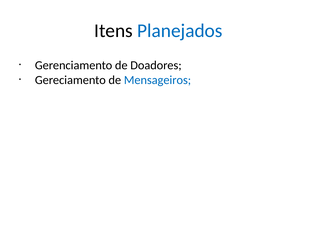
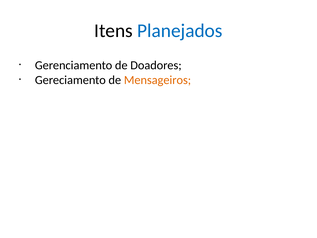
Mensageiros colour: blue -> orange (158, 80)
